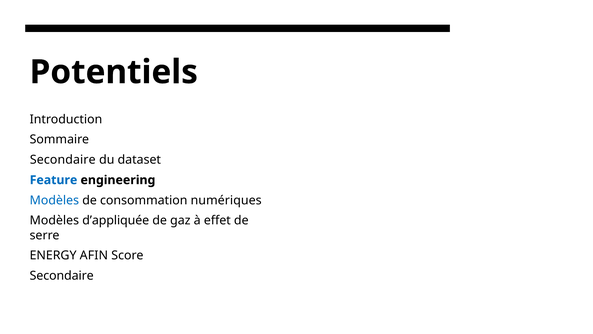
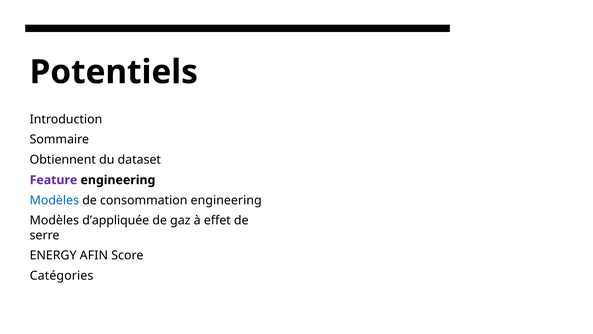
Secondaire: Secondaire -> Obtiennent (63, 160)
Feature colour: blue -> purple (53, 180)
consommation numériques: numériques -> engineering (226, 200)
Secondaire: Secondaire -> Catégories (62, 275)
